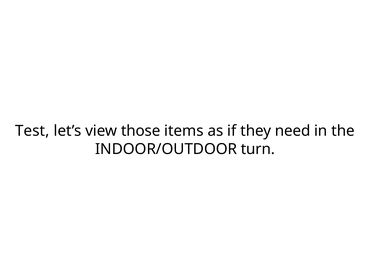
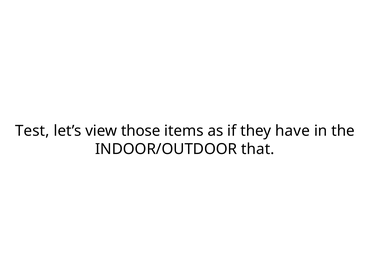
need: need -> have (293, 131)
turn: turn -> that (258, 149)
